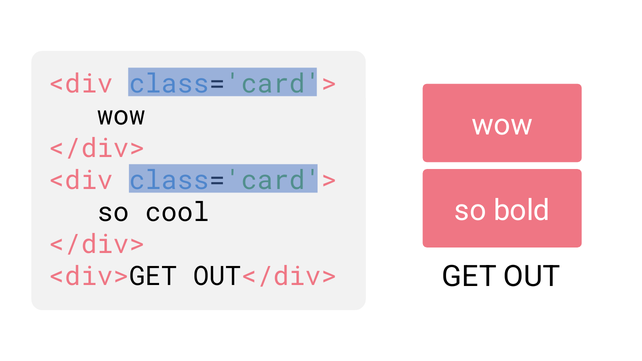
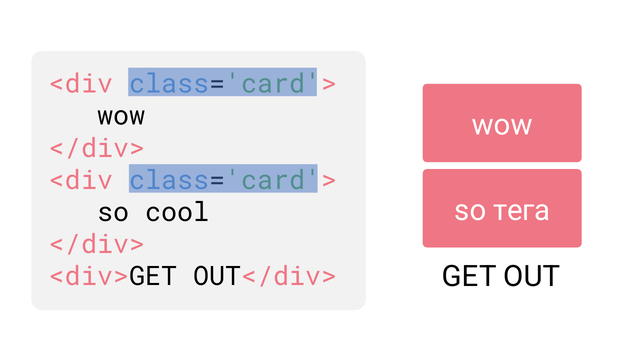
bold: bold -> тега (522, 210)
